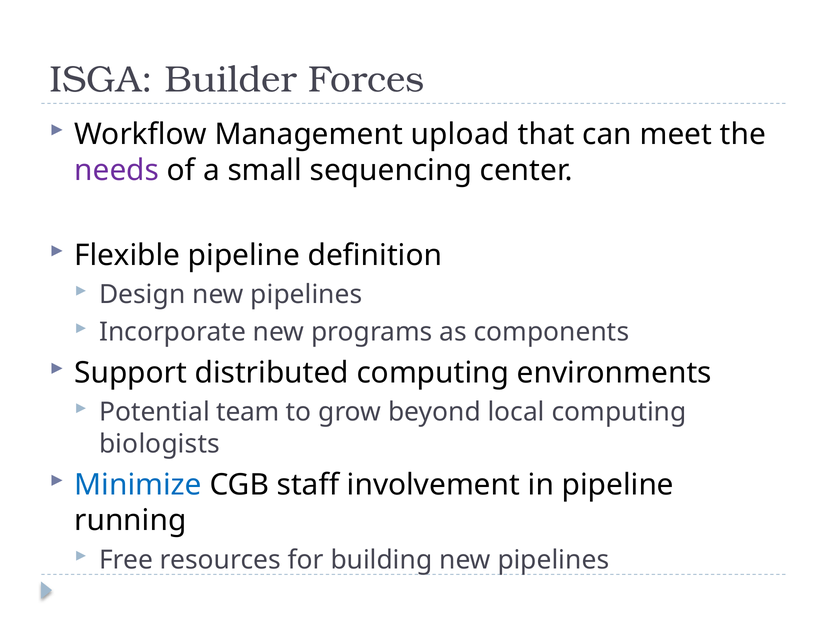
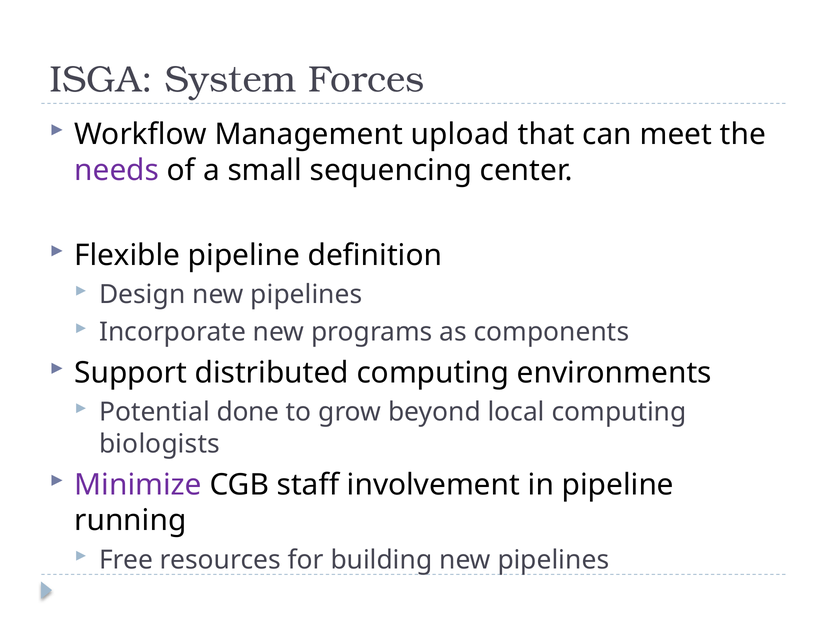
Builder: Builder -> System (231, 80)
team: team -> done (248, 412)
Minimize colour: blue -> purple (138, 485)
